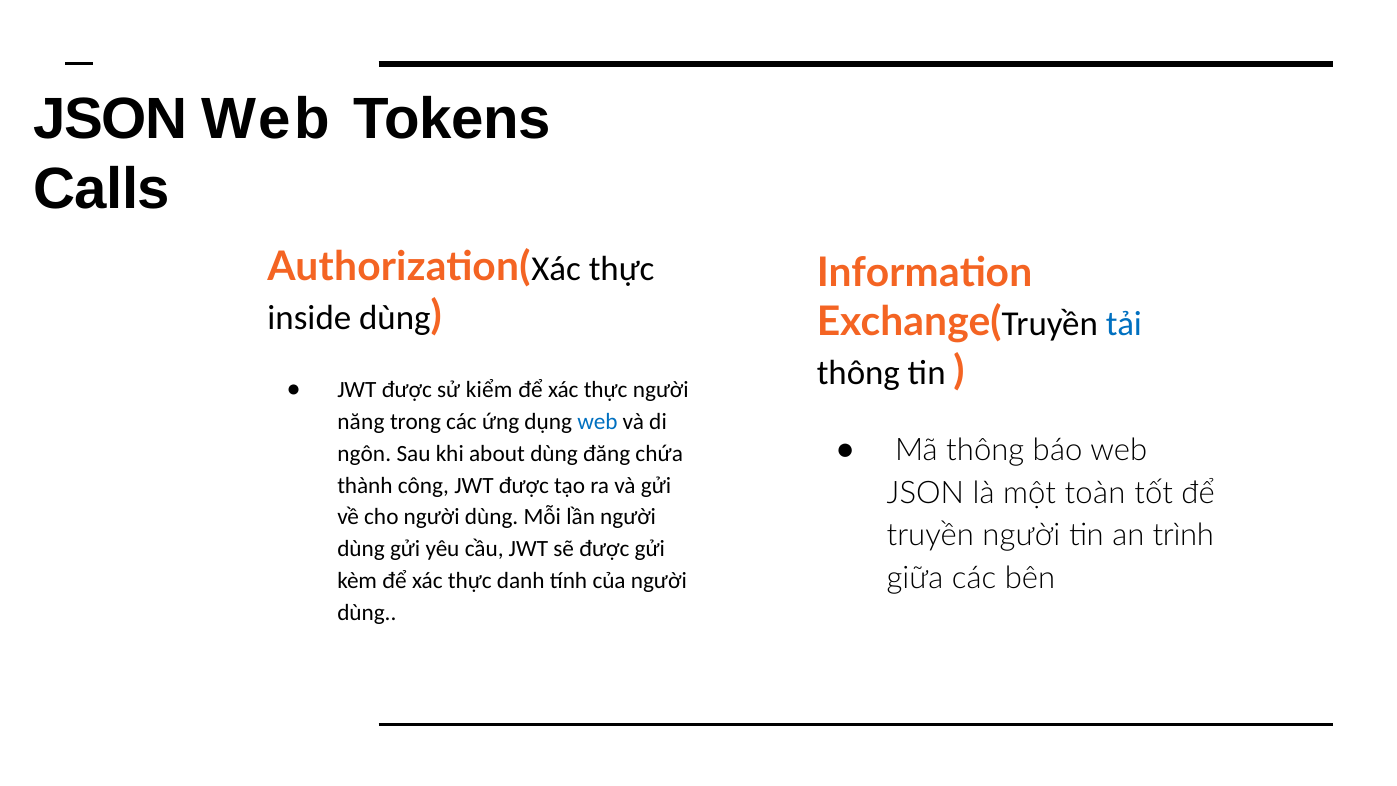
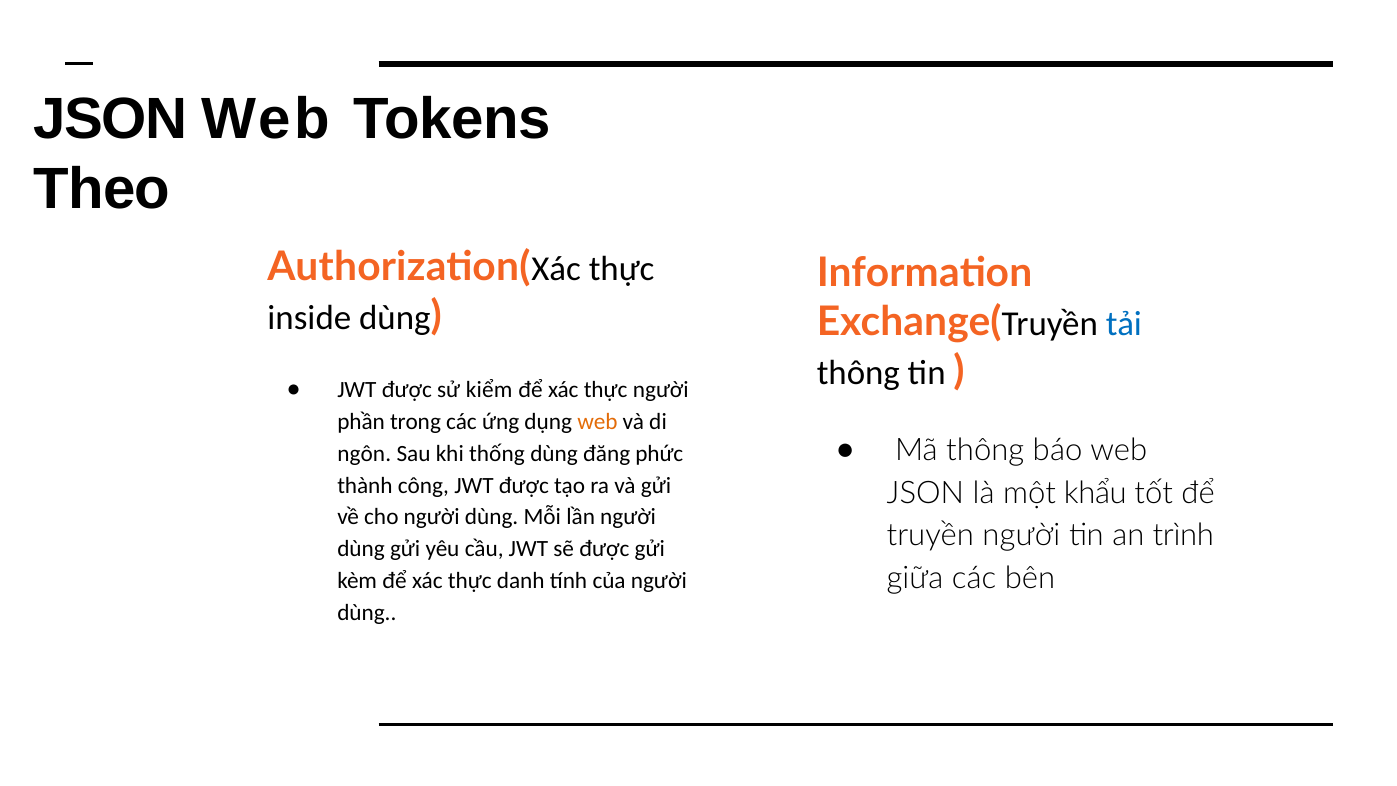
Calls: Calls -> Theo (102, 189)
năng: năng -> phần (361, 422)
web colour: blue -> orange (597, 422)
about: about -> thống (497, 453)
chứa: chứa -> phức (659, 453)
toàn: toàn -> khẩu (1095, 493)
